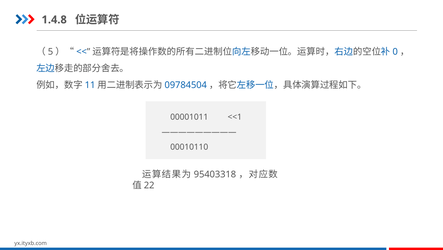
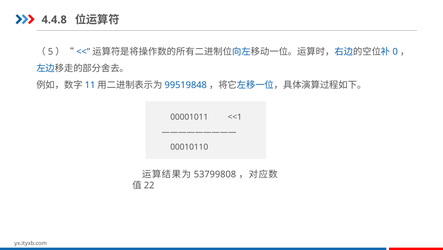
1.4.8: 1.4.8 -> 4.4.8 (54, 20)
09784504: 09784504 -> 99519848 (186, 85)
95403318: 95403318 -> 53799808 (215, 174)
